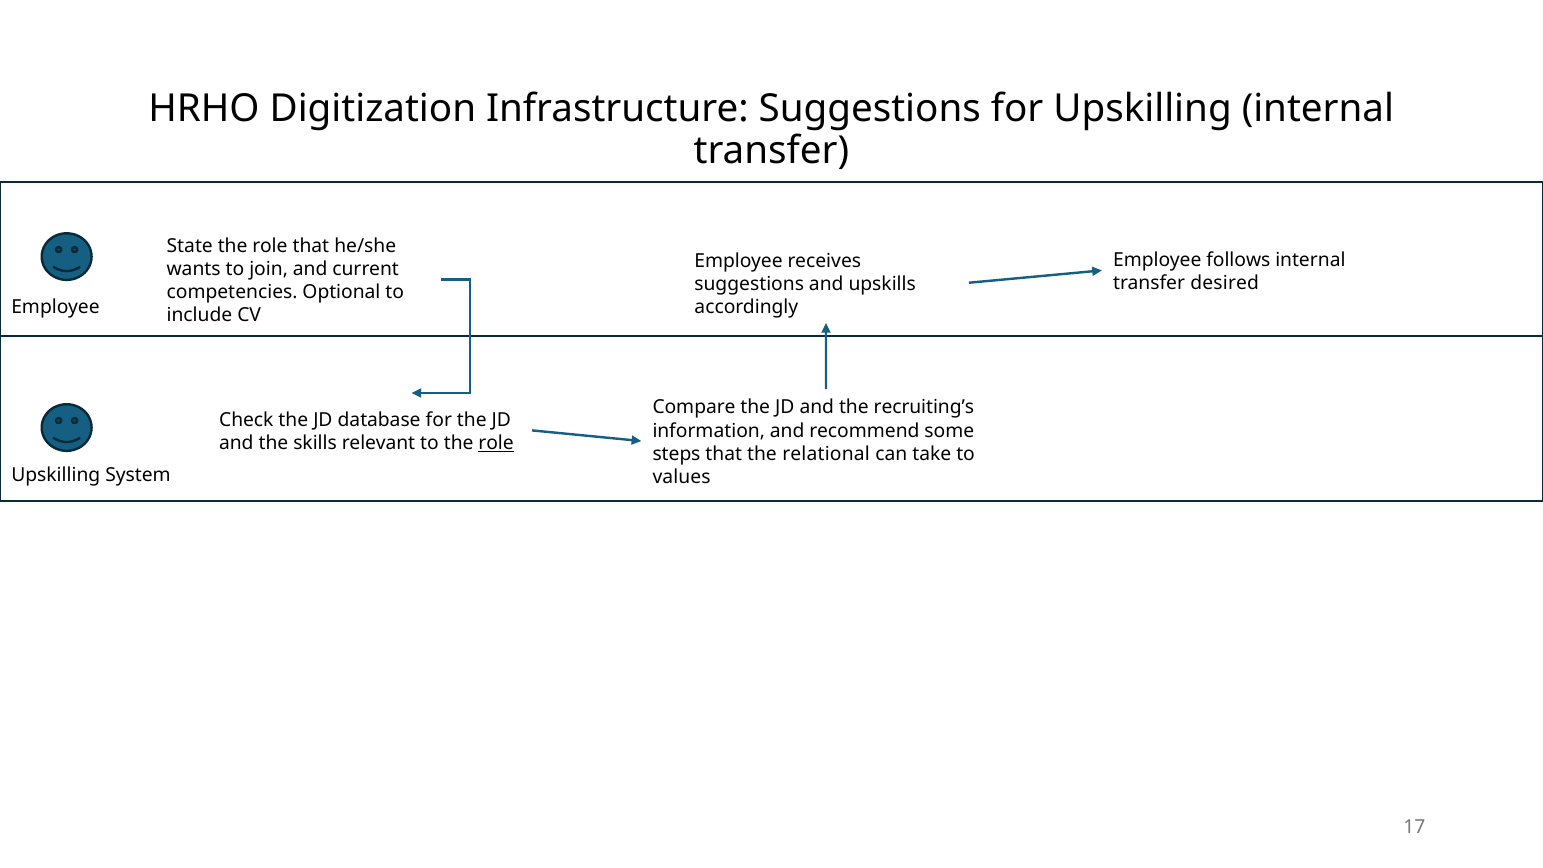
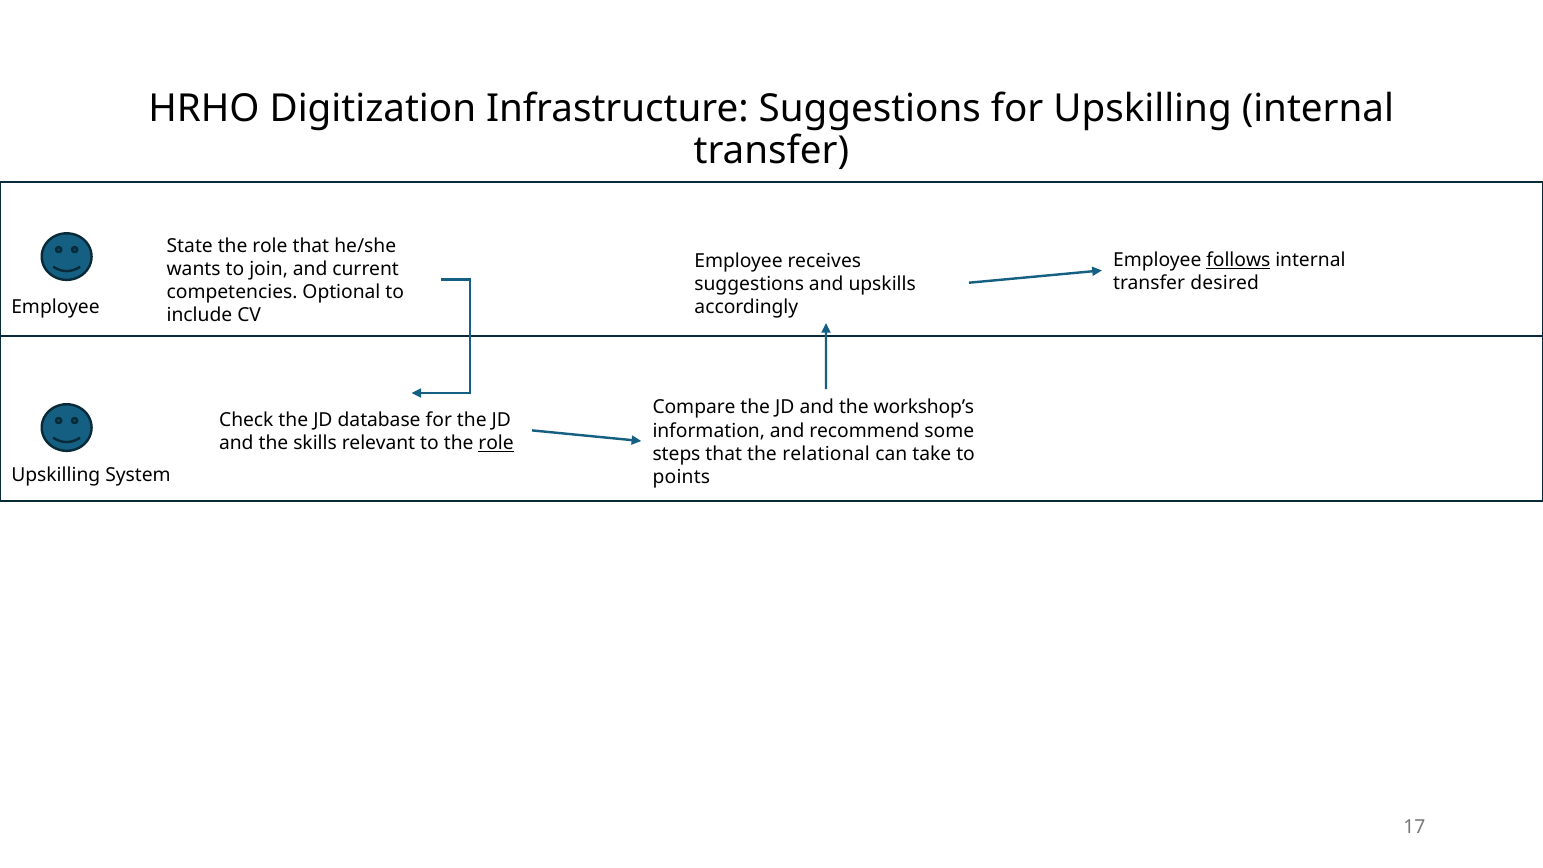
follows underline: none -> present (1238, 260)
recruiting’s: recruiting’s -> workshop’s (924, 408)
values: values -> points (681, 477)
